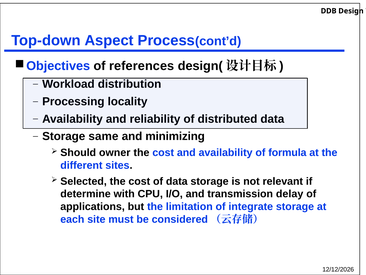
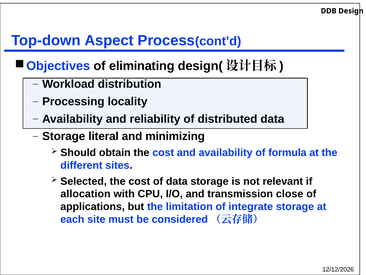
references: references -> eliminating (142, 66)
same: same -> literal (104, 136)
owner: owner -> obtain (115, 152)
determine: determine -> allocation (85, 194)
delay: delay -> close (290, 194)
